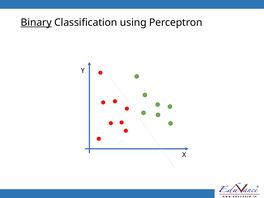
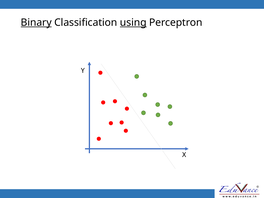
using underline: none -> present (133, 23)
